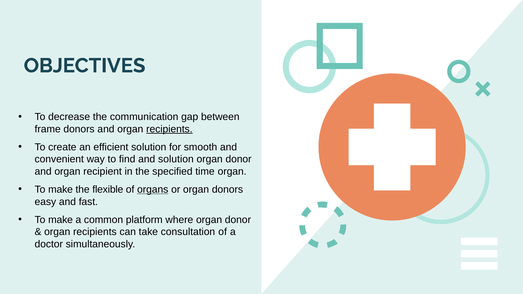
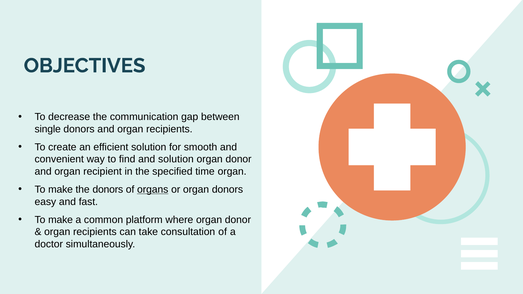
frame: frame -> single (48, 129)
recipients underline: present -> none (169, 129)
the flexible: flexible -> donors (108, 190)
